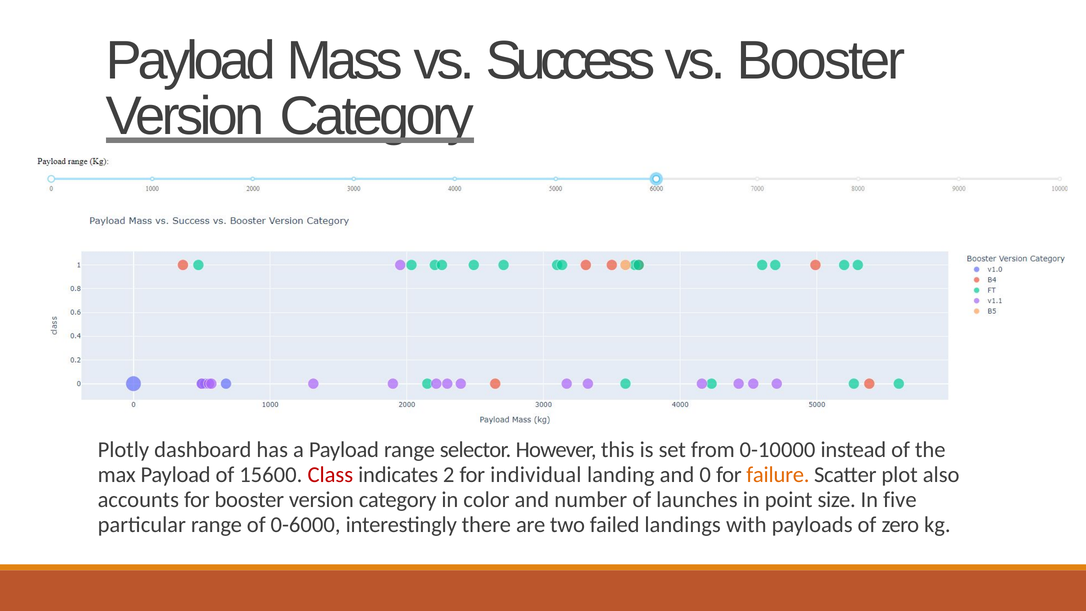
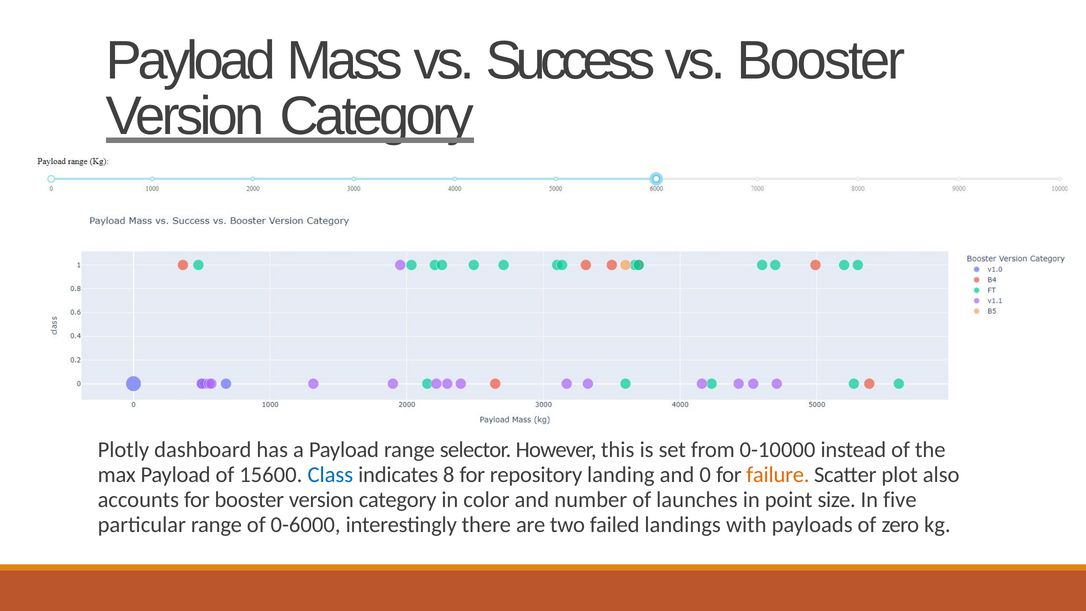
Class colour: red -> blue (330, 475)
2: 2 -> 8 (449, 475)
individual: individual -> repository (536, 475)
